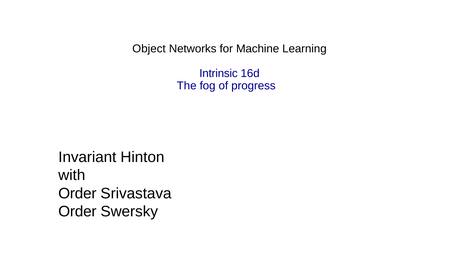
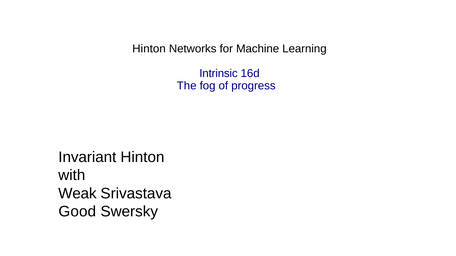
Object: Object -> Hinton (149, 49)
Order: Order -> Weak (77, 194)
Order: Order -> Good (77, 212)
